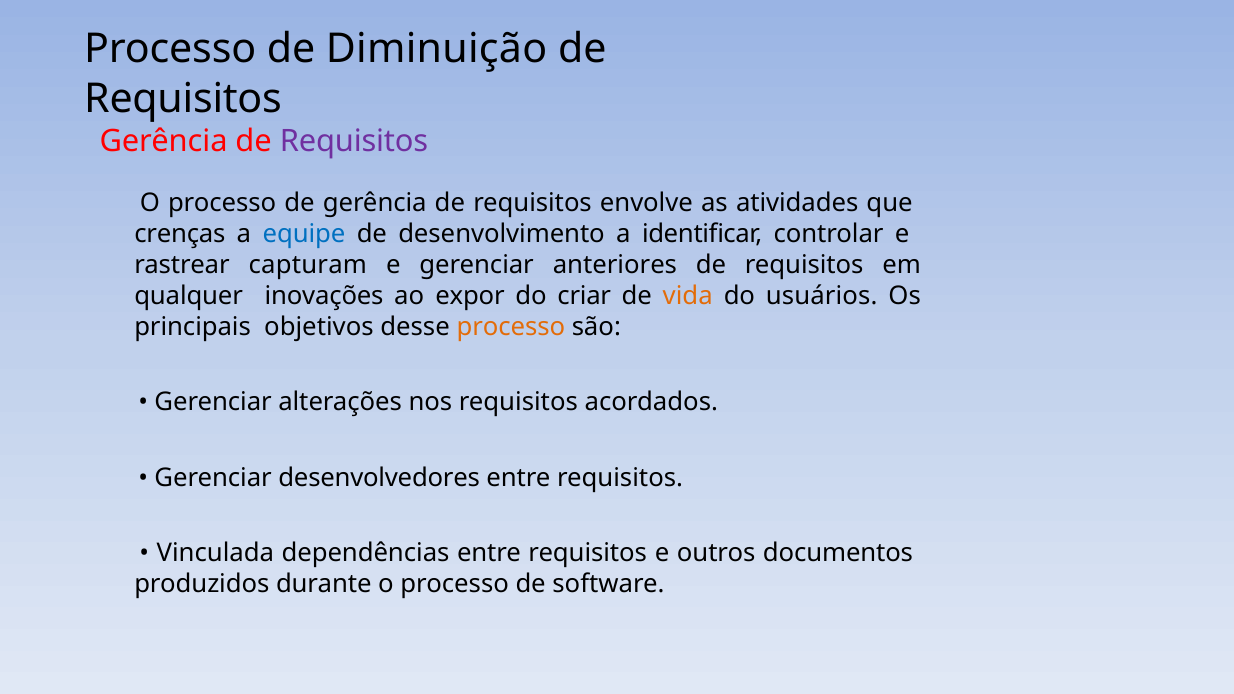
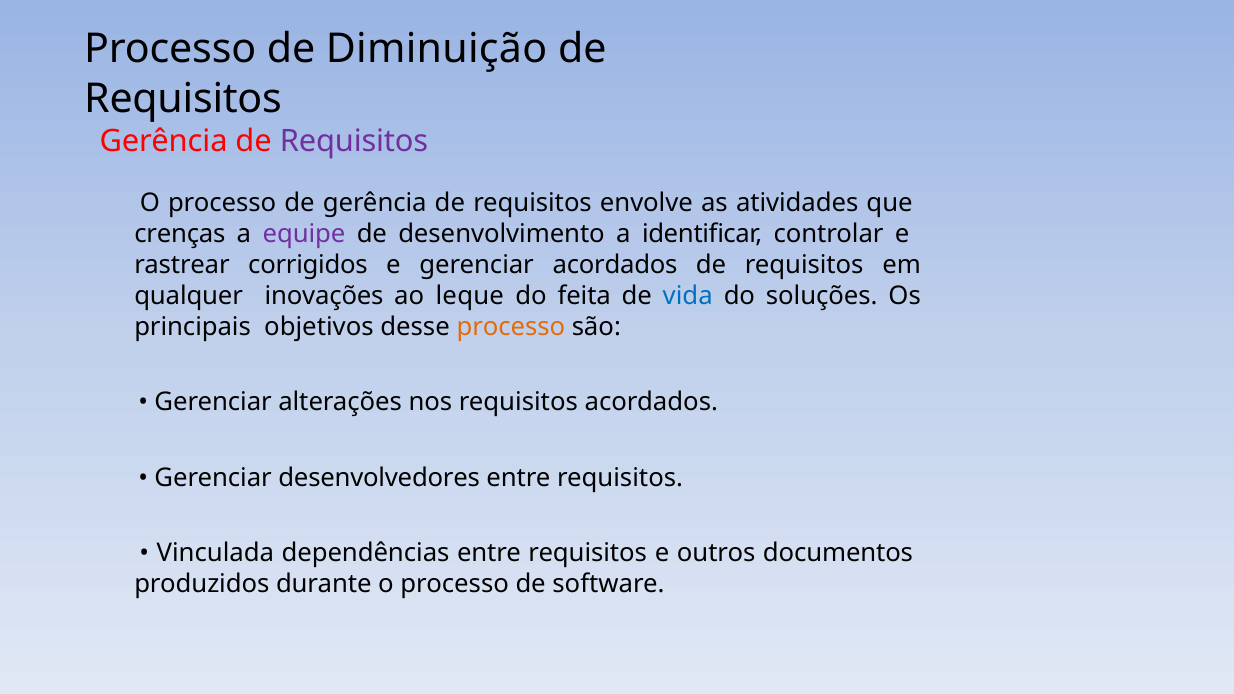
equipe colour: blue -> purple (304, 234)
capturam: capturam -> corrigidos (308, 265)
gerenciar anteriores: anteriores -> acordados (615, 265)
expor: expor -> leque (470, 296)
criar: criar -> feita (584, 296)
vida colour: orange -> blue (688, 296)
usuários: usuários -> soluções (822, 296)
